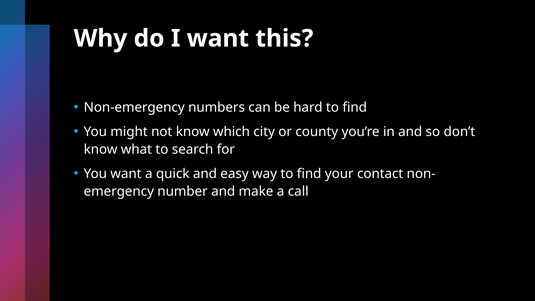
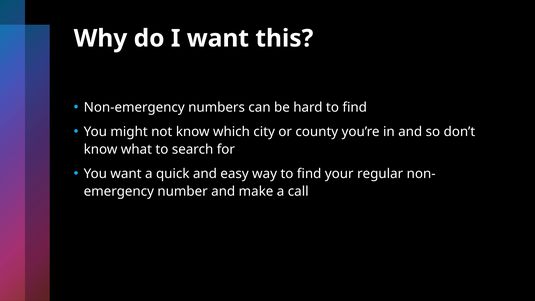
contact: contact -> regular (380, 174)
